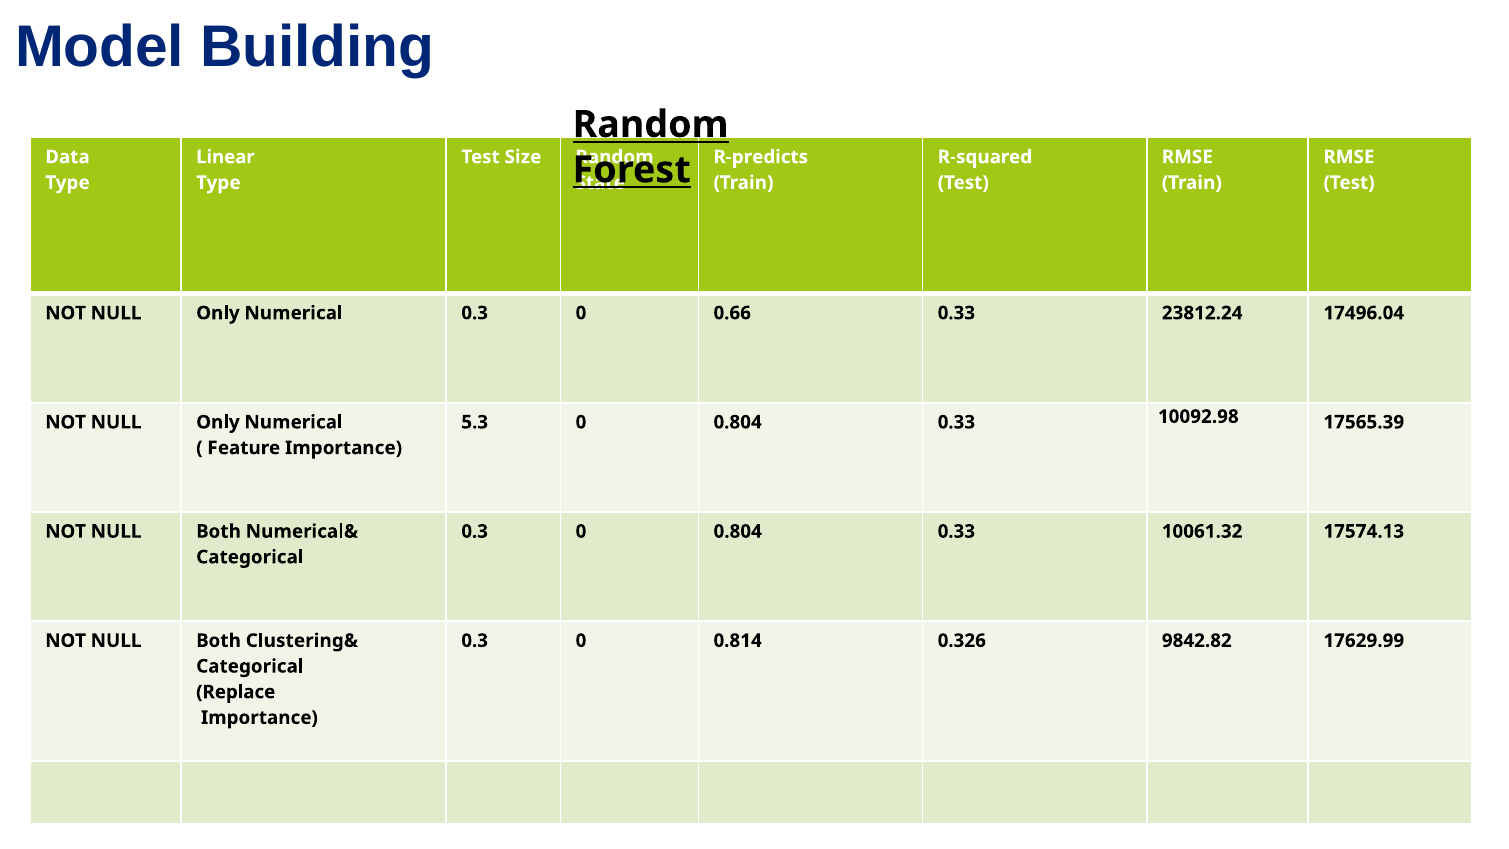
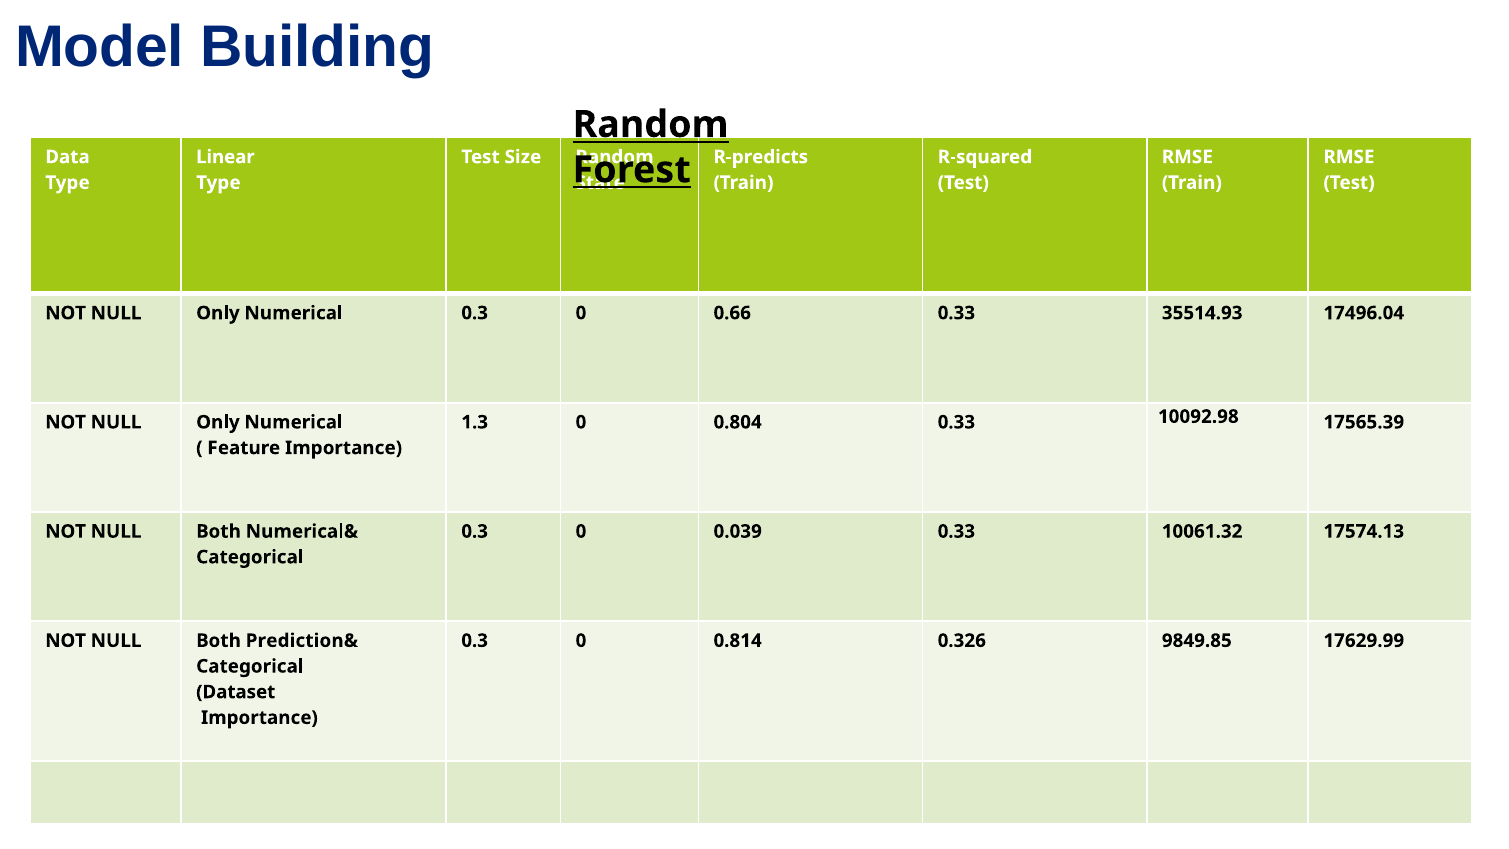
23812.24: 23812.24 -> 35514.93 (1202, 313)
5.3: 5.3 -> 1.3 (475, 422)
0.3 0 0.804: 0.804 -> 0.039 (738, 531)
Clustering&: Clustering& -> Prediction& (302, 641)
9842.82: 9842.82 -> 9849.85 (1197, 641)
Replace: Replace -> Dataset (236, 692)
